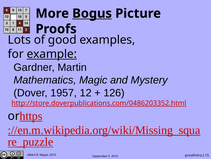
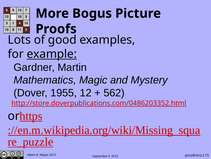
Bogus underline: present -> none (92, 13)
1957: 1957 -> 1955 (64, 92)
126: 126 -> 562 (114, 92)
